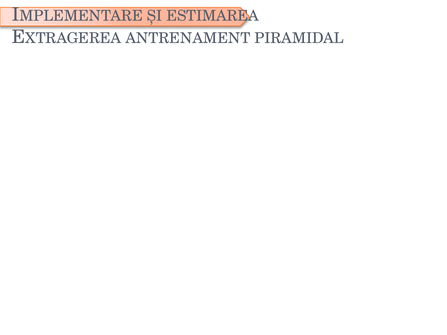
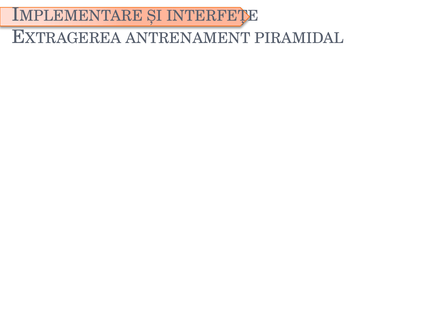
ESTIMAREA: ESTIMAREA -> INTERFEȚE (213, 16)
